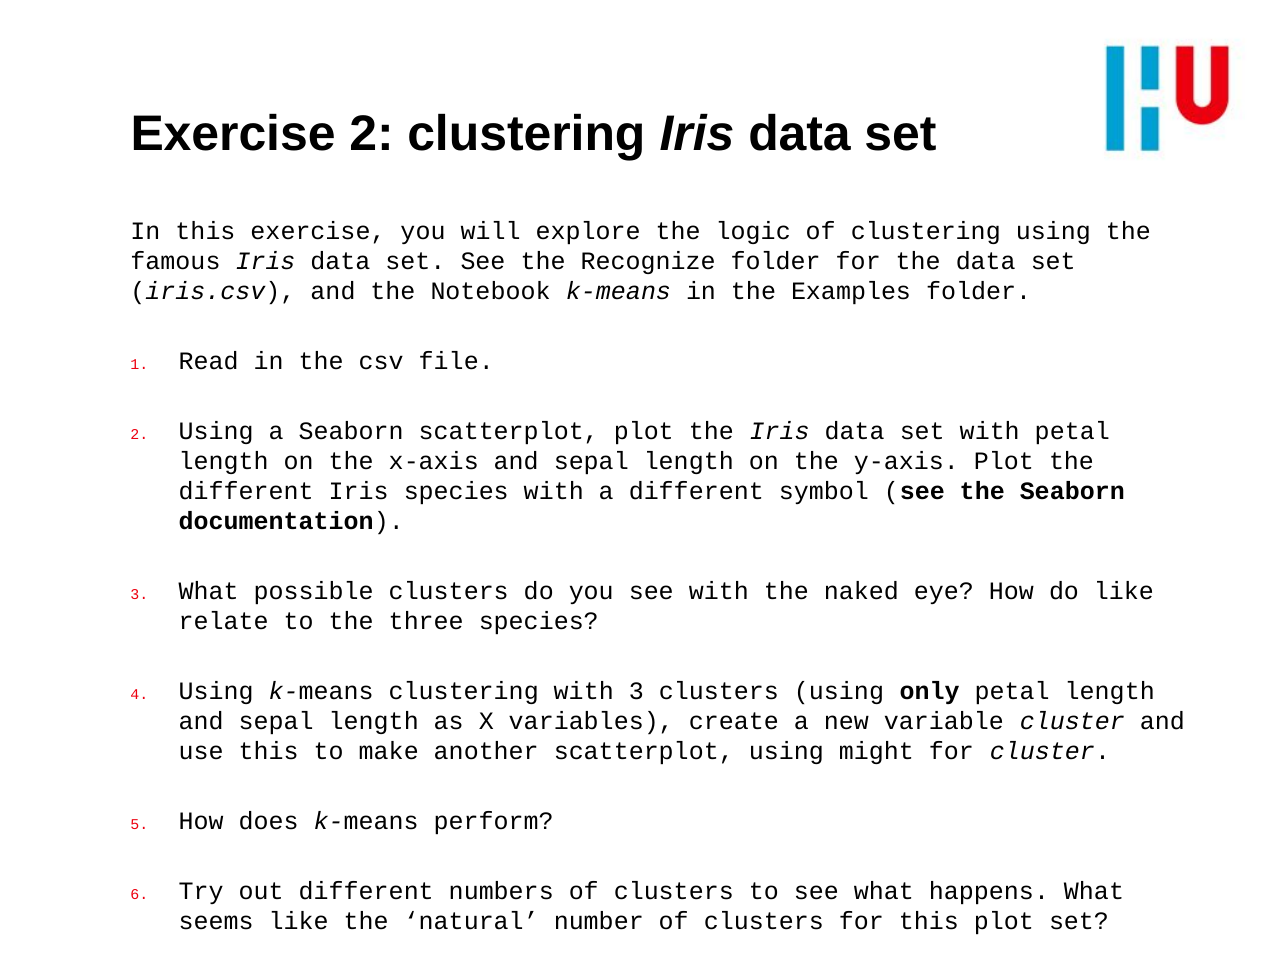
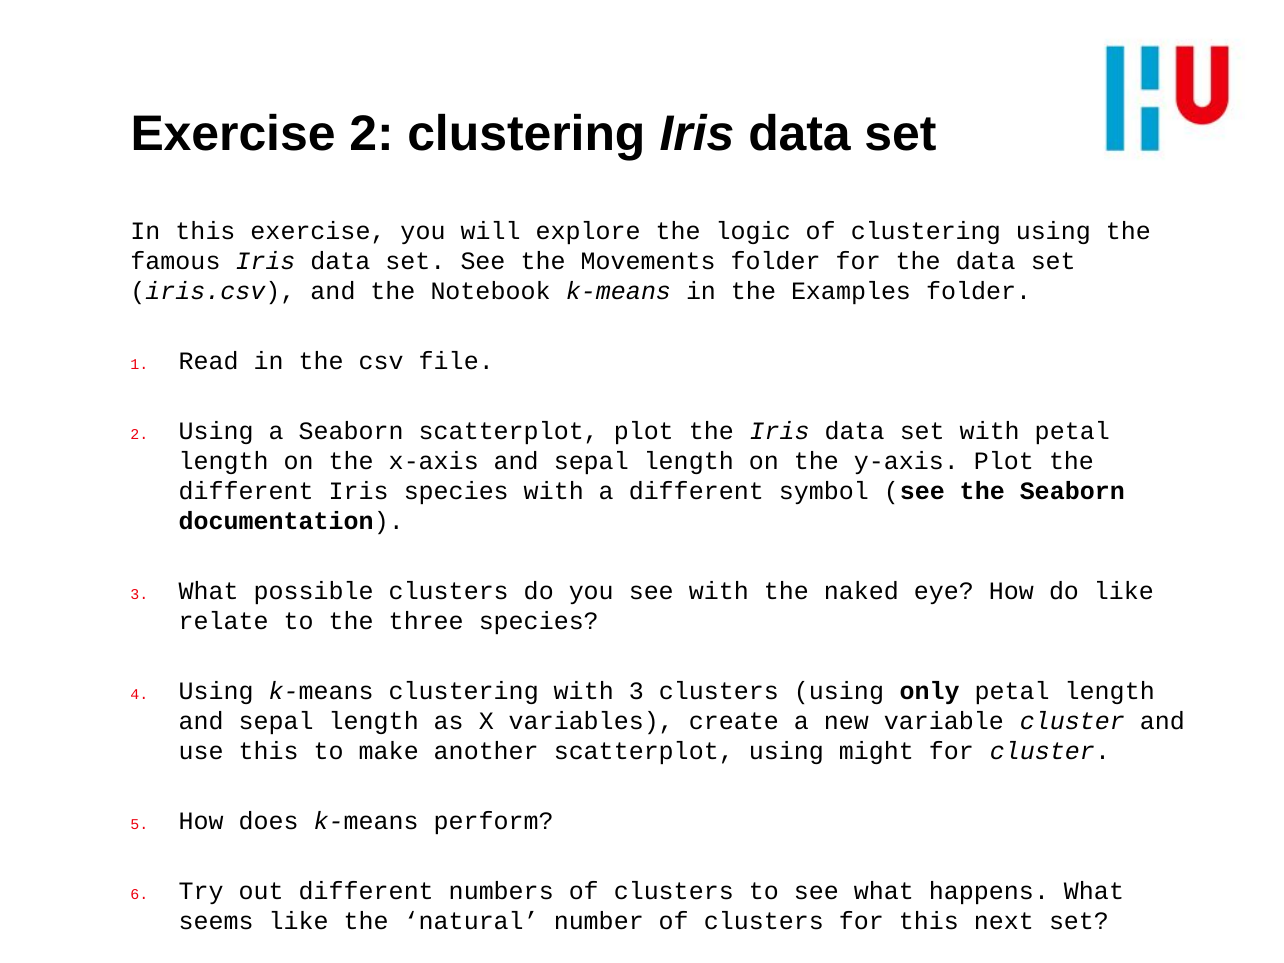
Recognize: Recognize -> Movements (648, 262)
this plot: plot -> next (1004, 921)
